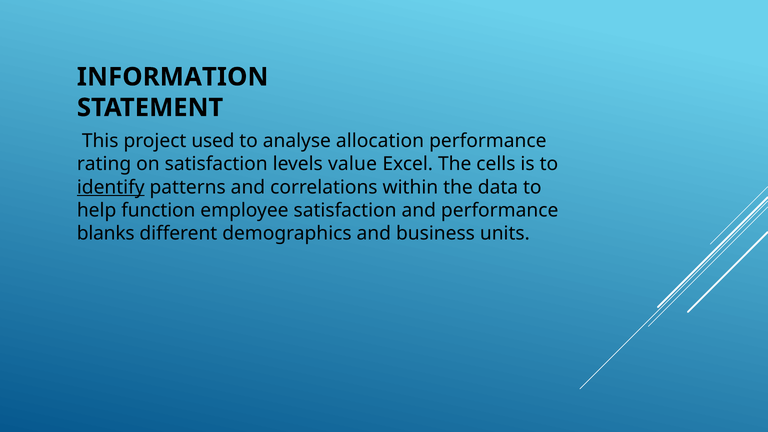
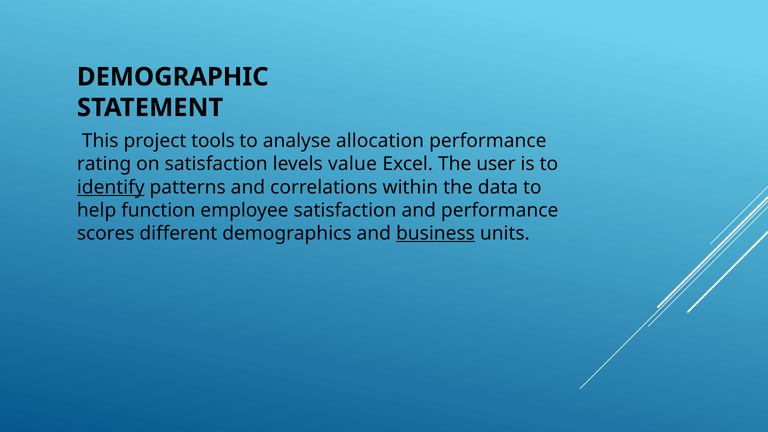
INFORMATION: INFORMATION -> DEMOGRAPHIC (173, 77)
used: used -> tools (213, 141)
cells: cells -> user (496, 164)
blanks: blanks -> scores (106, 233)
business underline: none -> present (435, 233)
